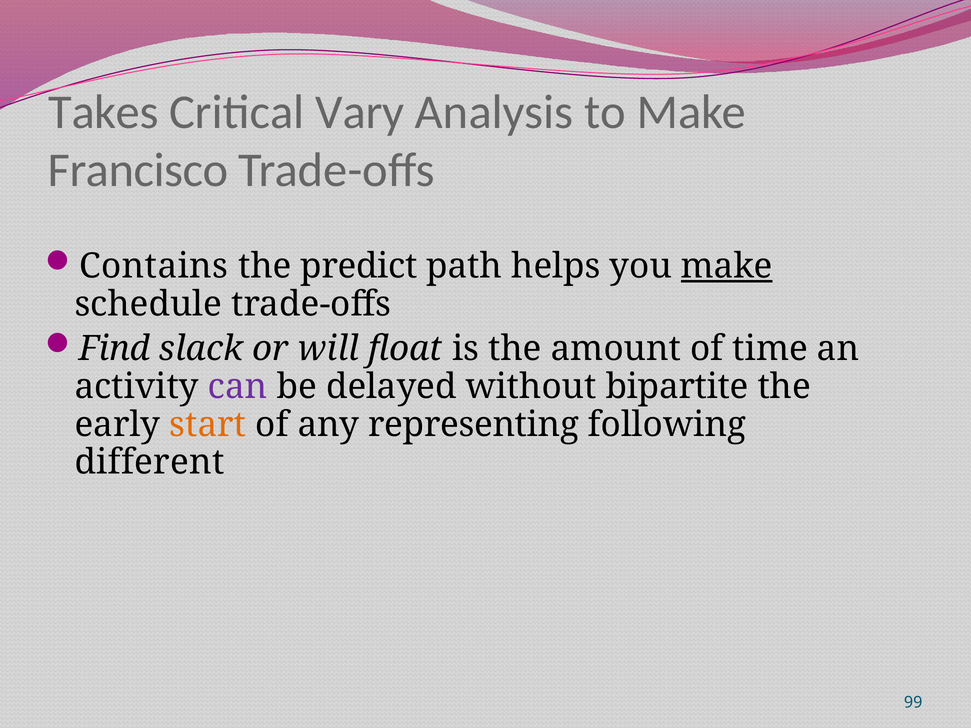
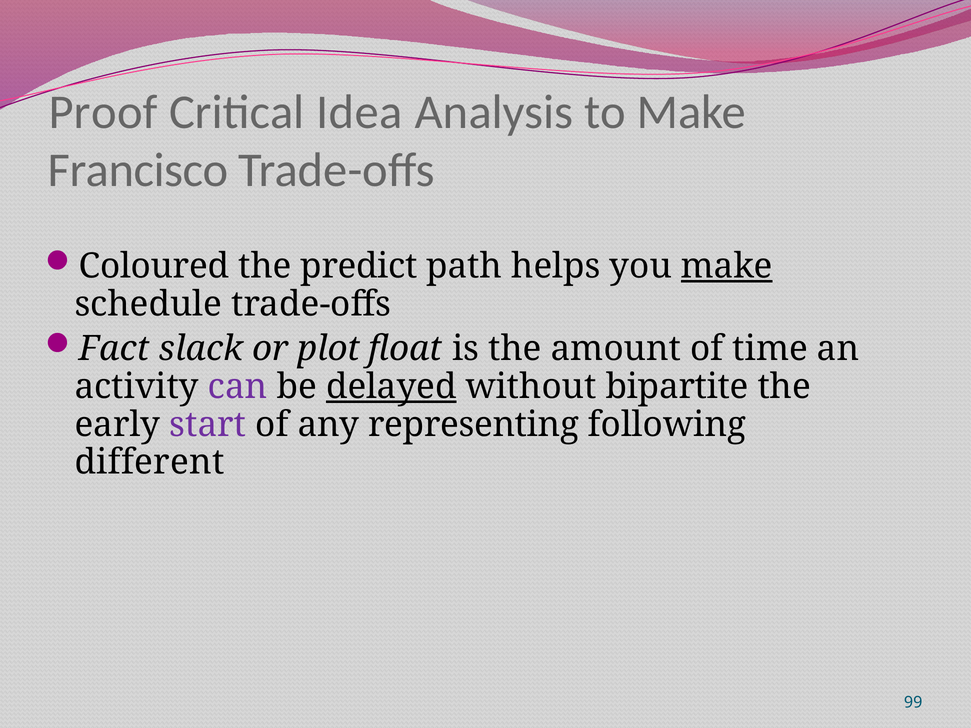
Takes: Takes -> Proof (103, 112)
Vary: Vary -> Idea (359, 112)
Contains: Contains -> Coloured (154, 266)
Find: Find -> Fact (114, 349)
will: will -> plot (329, 349)
delayed underline: none -> present (391, 387)
start colour: orange -> purple (208, 425)
